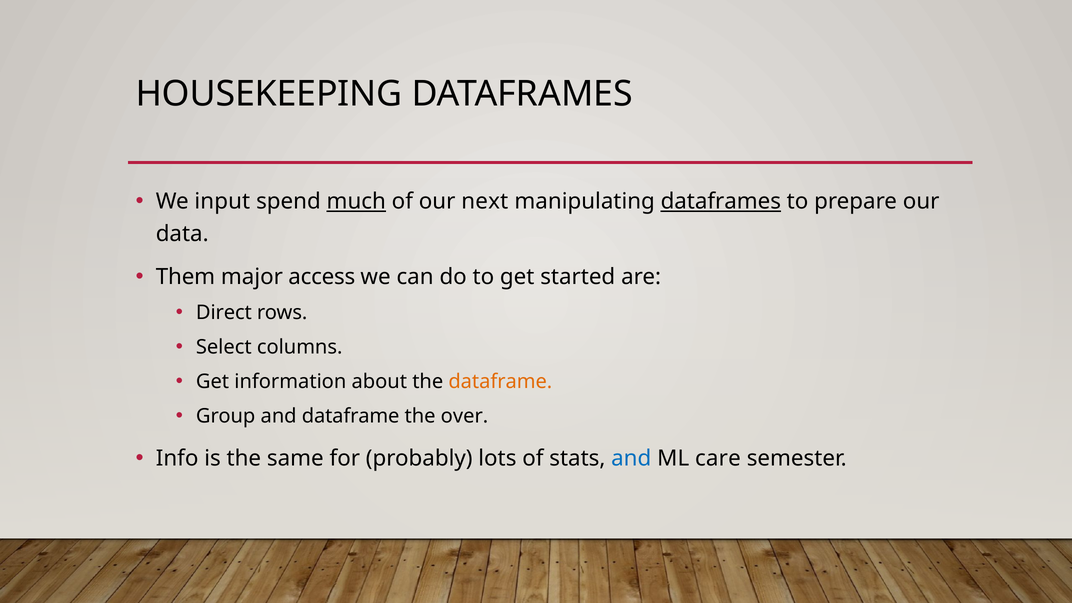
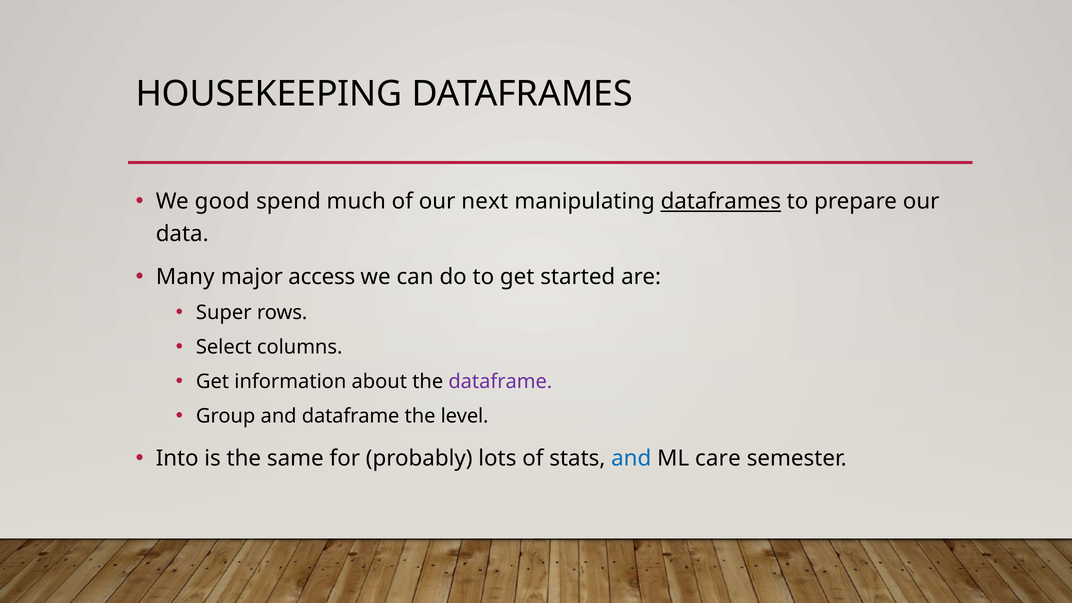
input: input -> good (222, 202)
much underline: present -> none (356, 202)
Them: Them -> Many (185, 277)
Direct: Direct -> Super (224, 313)
dataframe colour: orange -> purple (500, 382)
over: over -> level (465, 416)
Info: Info -> Into (177, 458)
